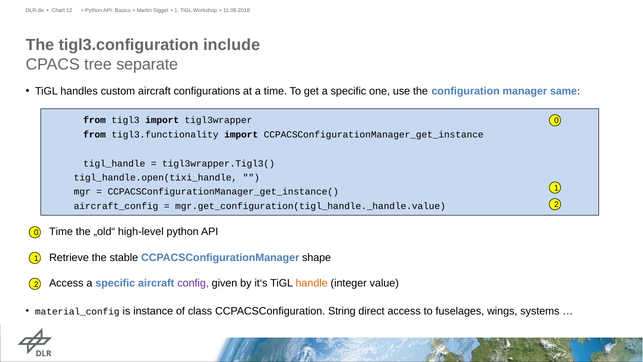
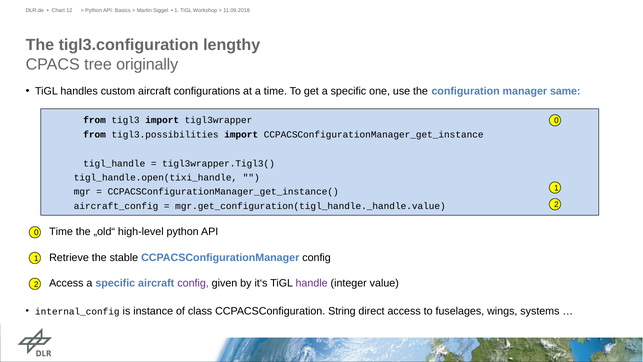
include: include -> lengthy (232, 45)
separate: separate -> originally (147, 64)
tigl3.functionality: tigl3.functionality -> tigl3.possibilities (165, 135)
CCPACSConfigurationManager shape: shape -> config (317, 257)
handle colour: orange -> purple (312, 283)
material_config: material_config -> internal_config (77, 311)
